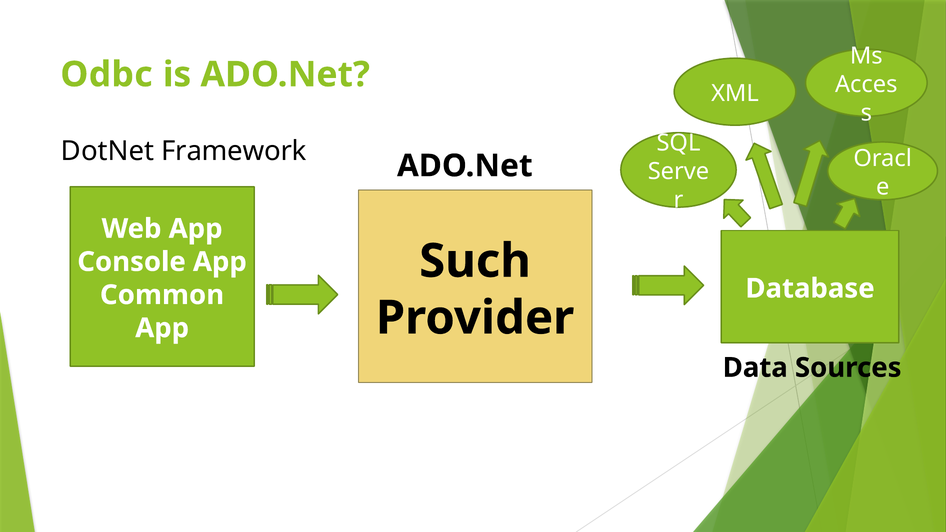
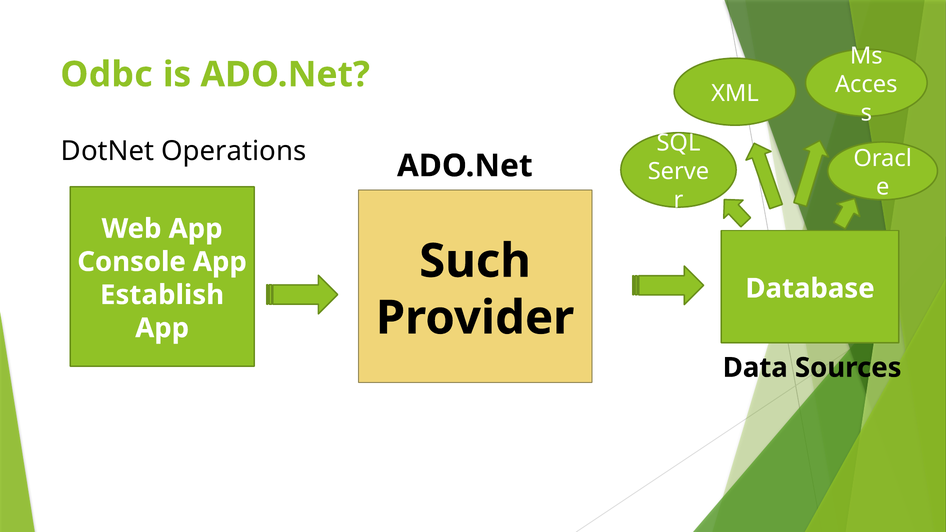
Framework: Framework -> Operations (234, 151)
Common: Common -> Establish (162, 295)
